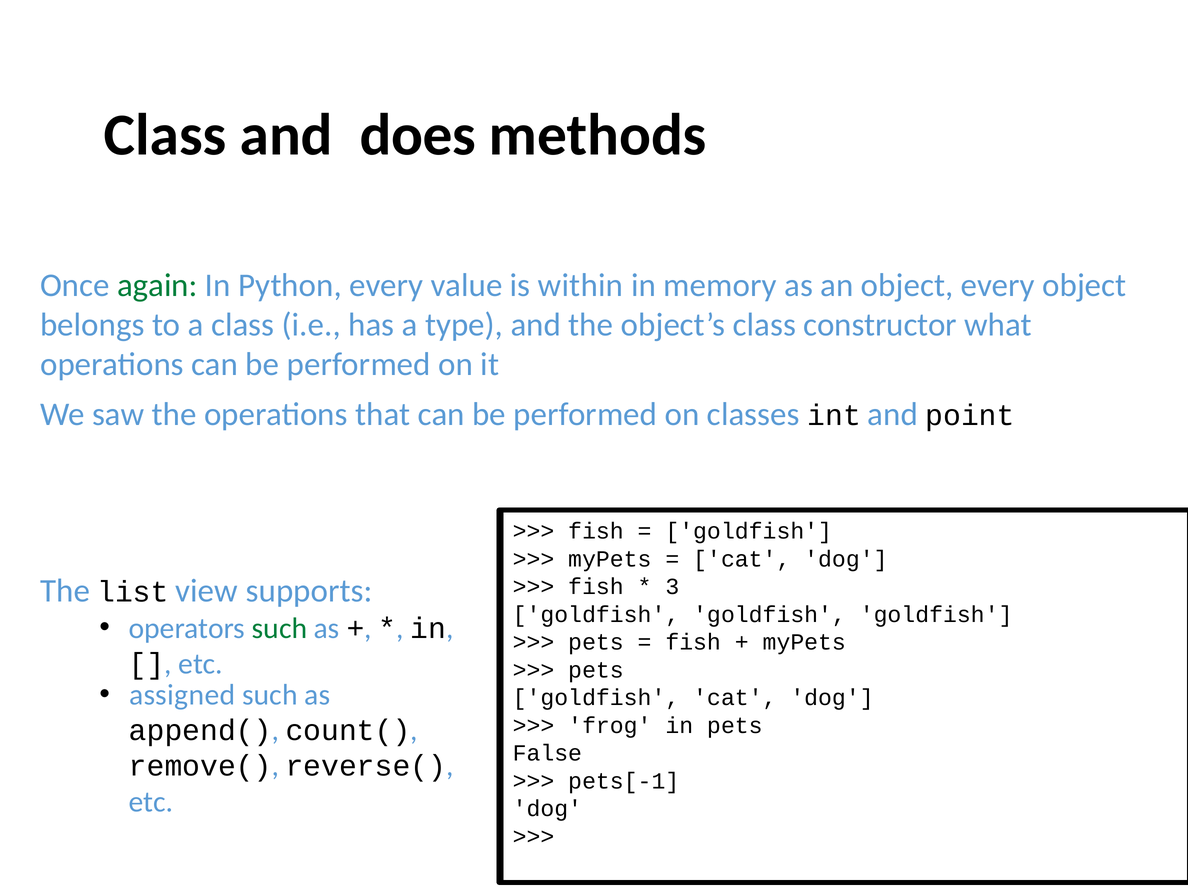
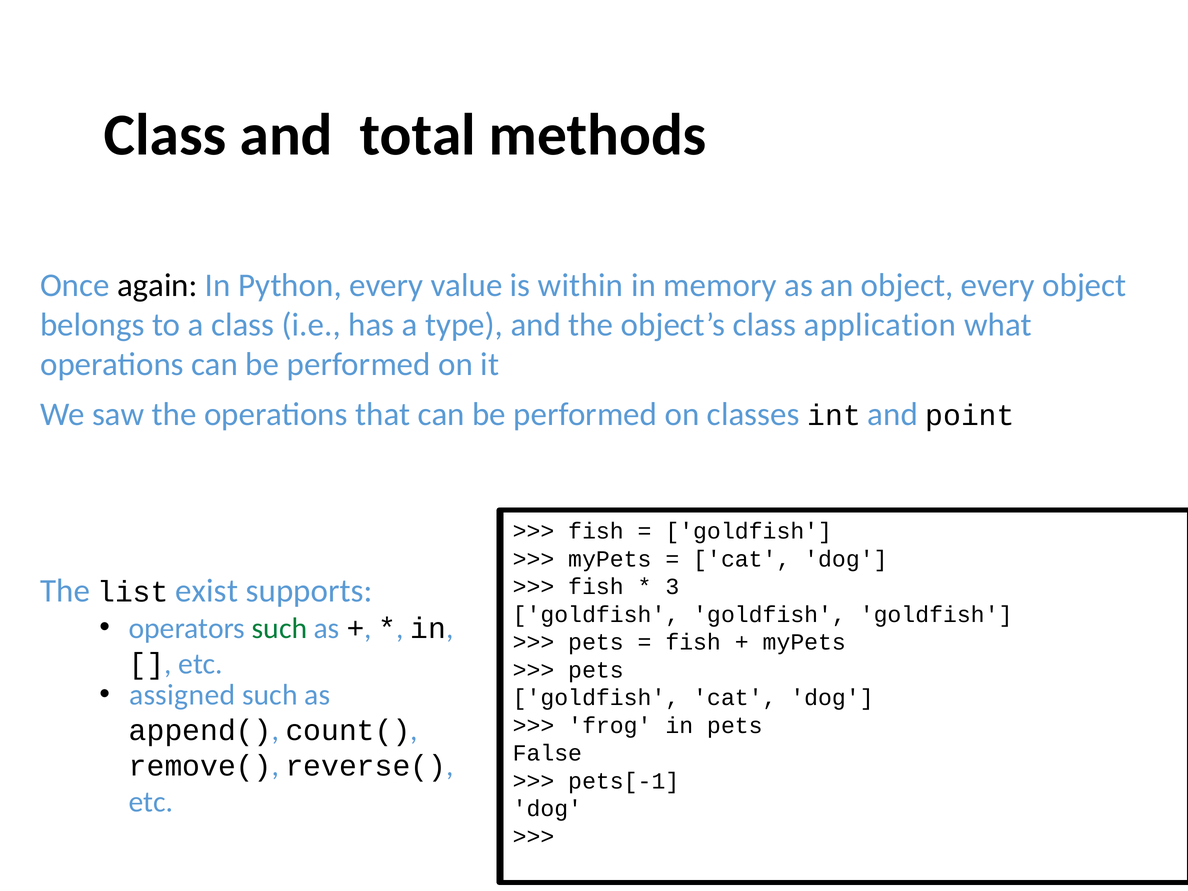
does: does -> total (418, 135)
again colour: green -> black (157, 285)
constructor: constructor -> application (880, 325)
view: view -> exist (207, 591)
